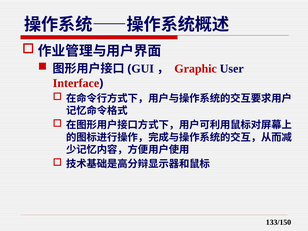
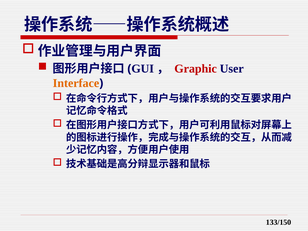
Interface colour: red -> orange (76, 83)
